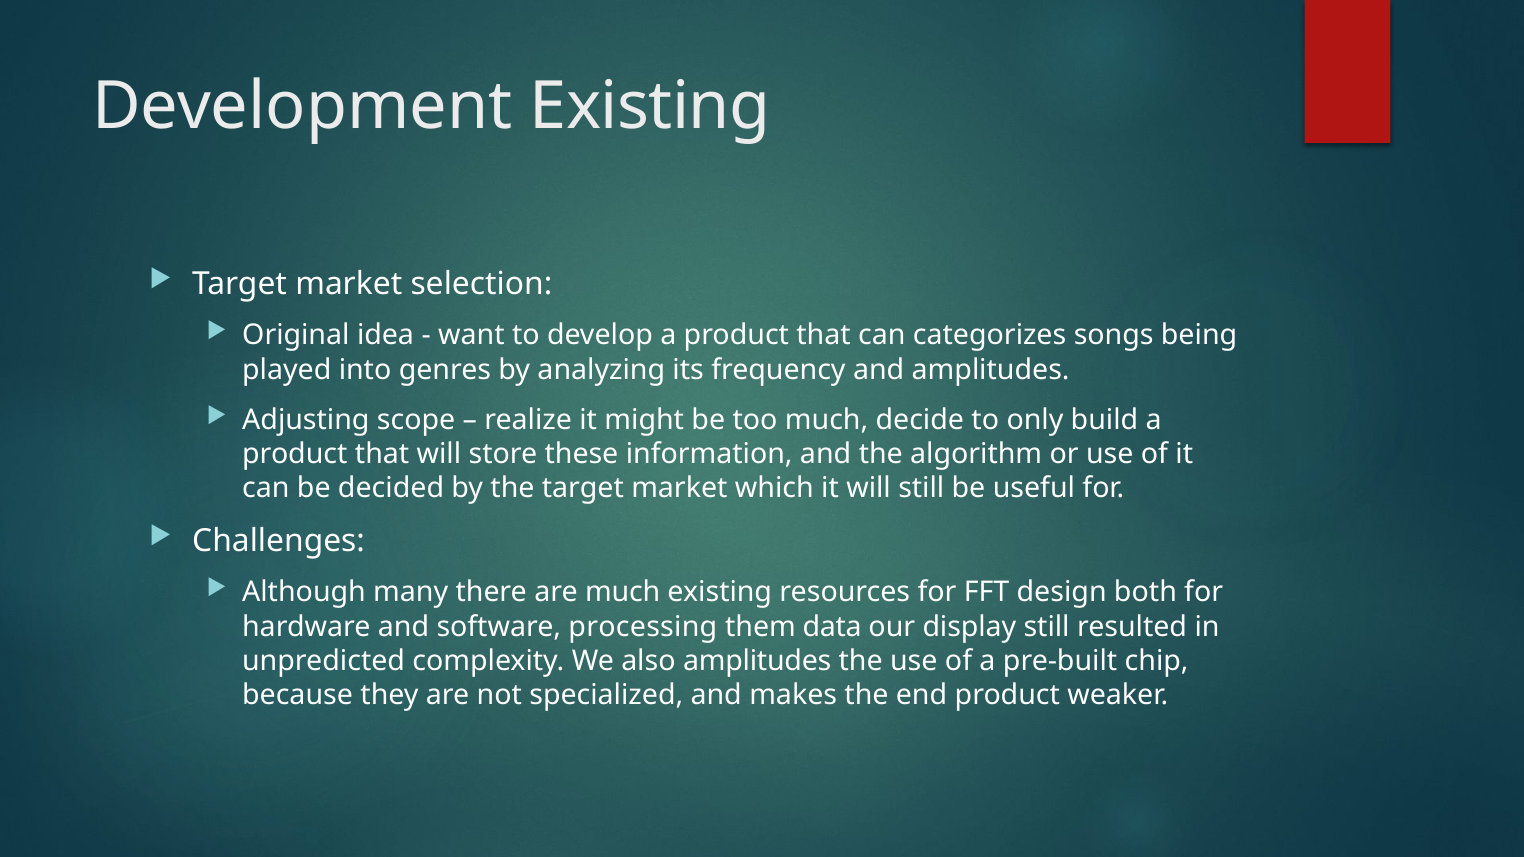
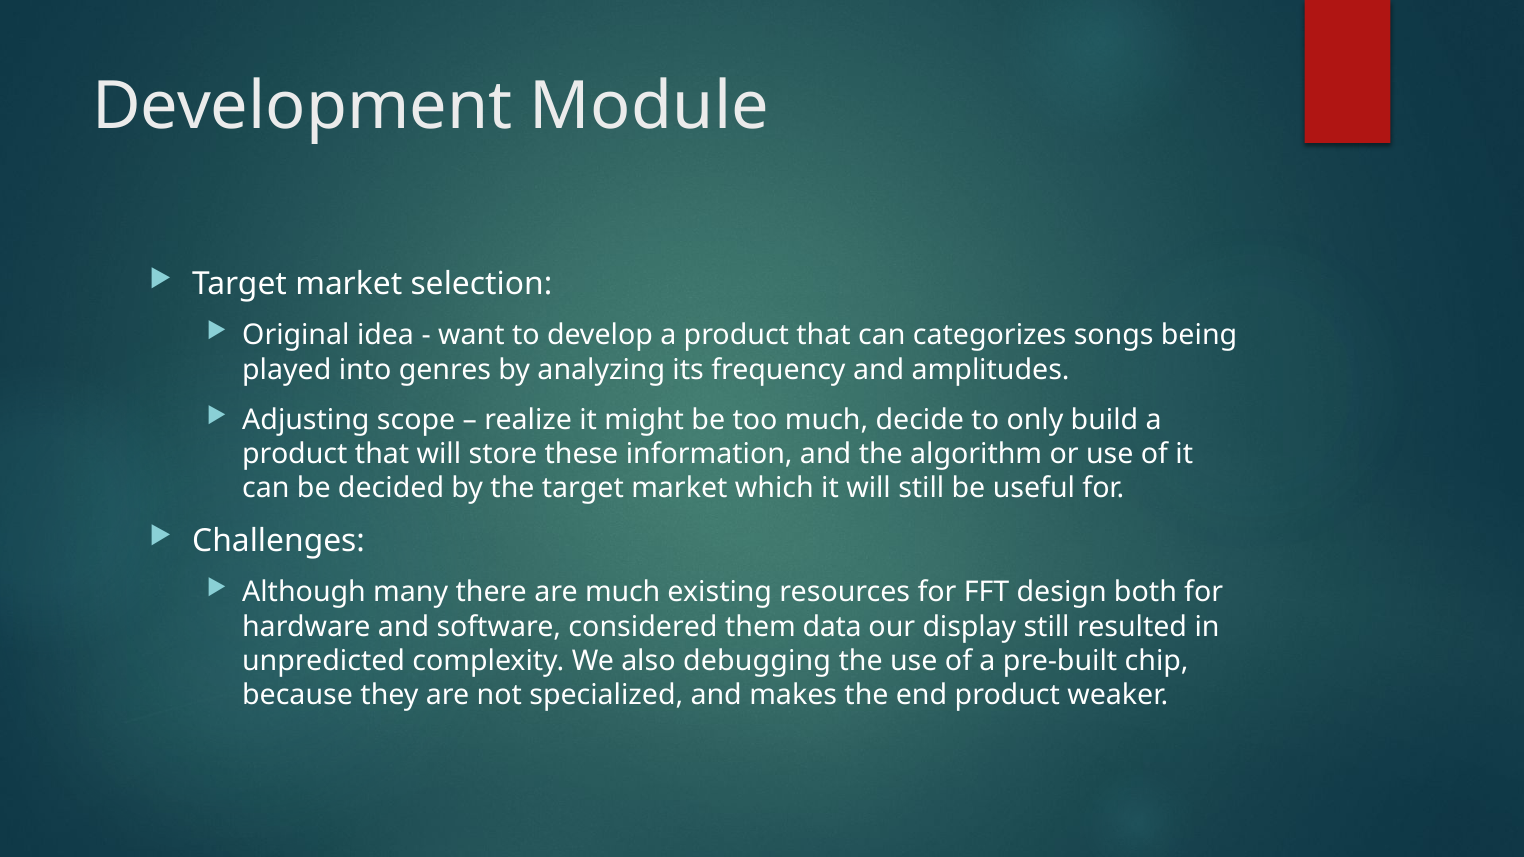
Development Existing: Existing -> Module (649, 107)
processing: processing -> considered (643, 627)
also amplitudes: amplitudes -> debugging (757, 661)
